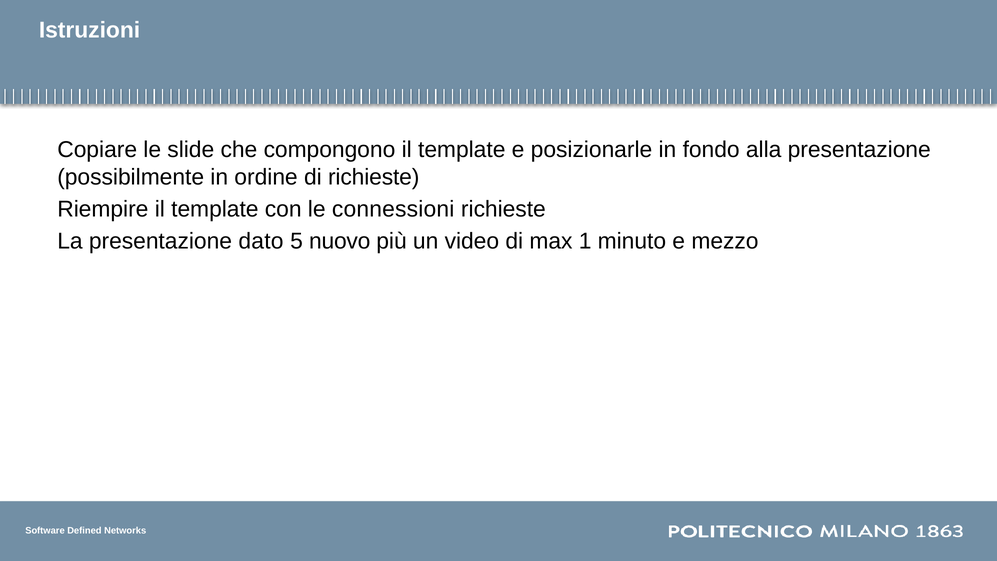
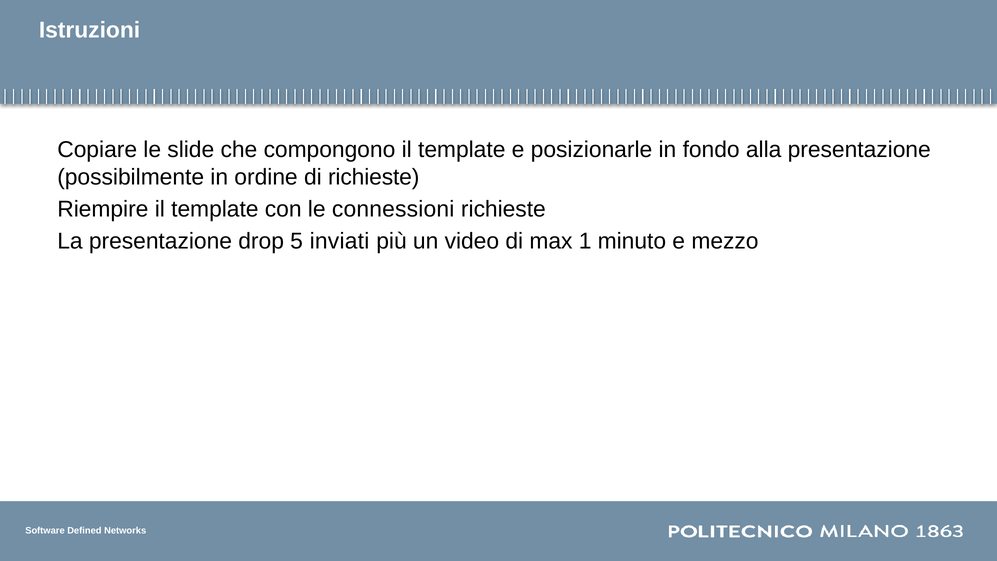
dato: dato -> drop (261, 241)
nuovo: nuovo -> inviati (340, 241)
